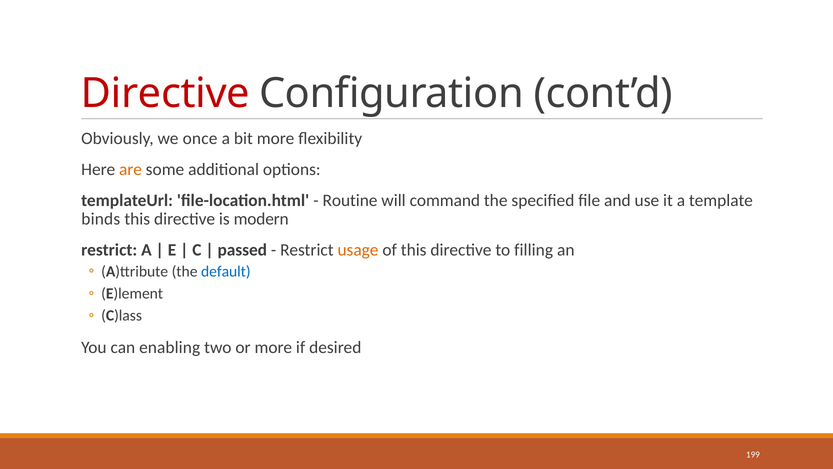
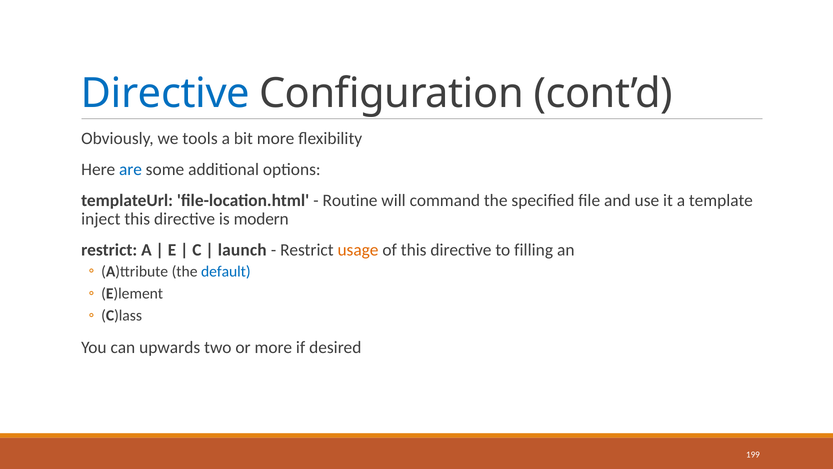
Directive colour: red -> blue (165, 93)
once: once -> tools (200, 139)
are colour: orange -> blue (131, 169)
binds: binds -> inject (101, 219)
passed: passed -> launch (242, 250)
enabling: enabling -> upwards (170, 347)
